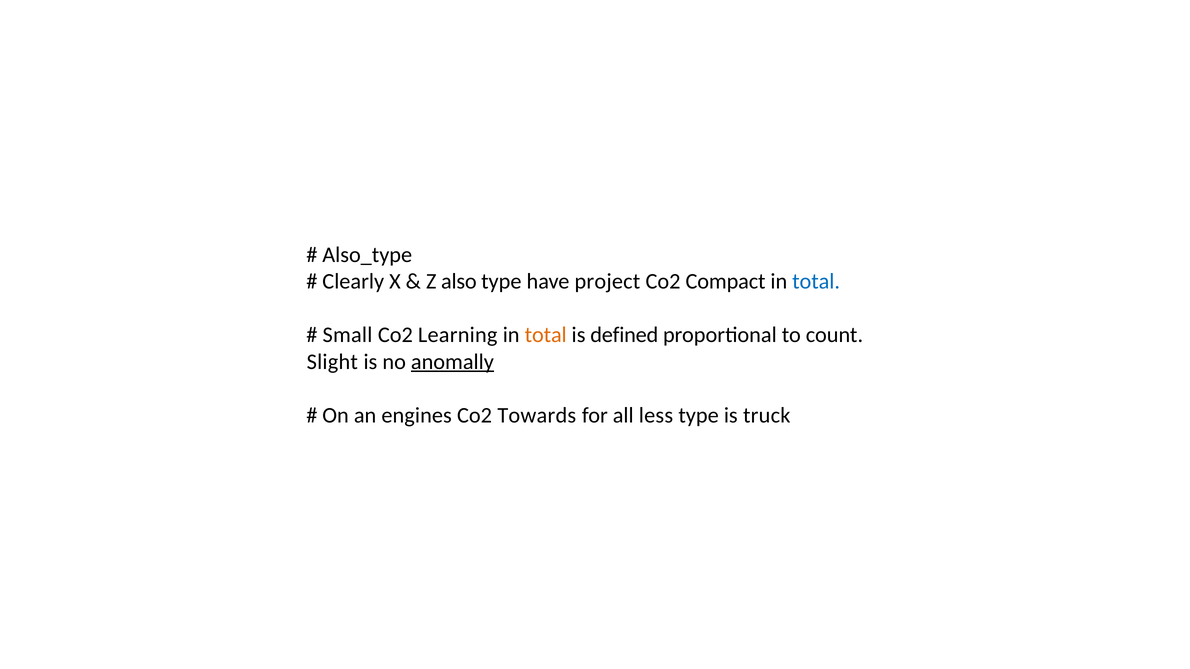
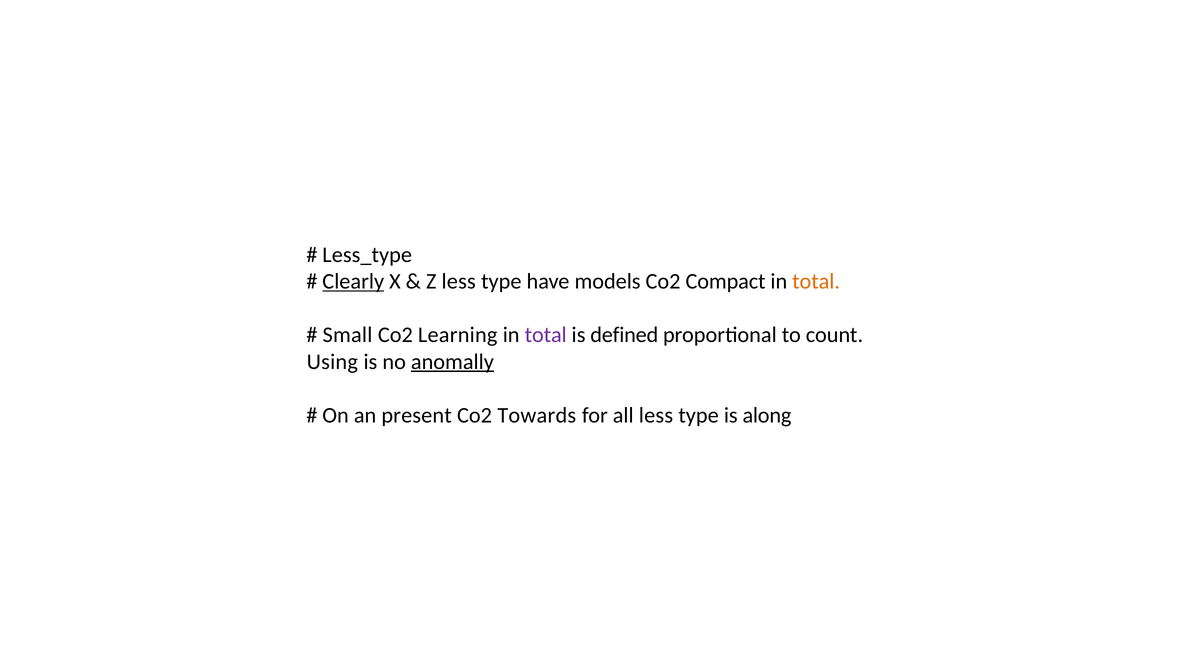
Also_type: Also_type -> Less_type (367, 255)
Clearly underline: none -> present (353, 282)
Z also: also -> less (459, 282)
project: project -> models (608, 282)
total colour: blue -> orange (816, 282)
total colour: orange -> purple (546, 335)
Slight: Slight -> Using (332, 362)
engines: engines -> present (417, 416)
truck: truck -> along (767, 416)
